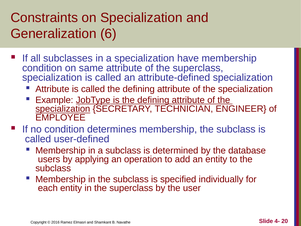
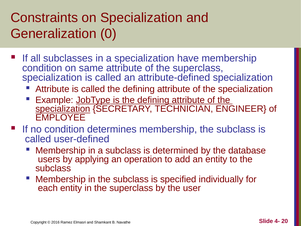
6: 6 -> 0 (108, 34)
